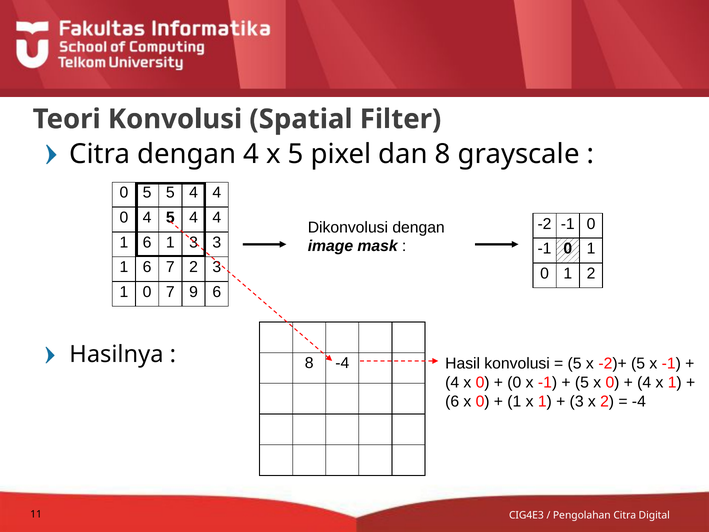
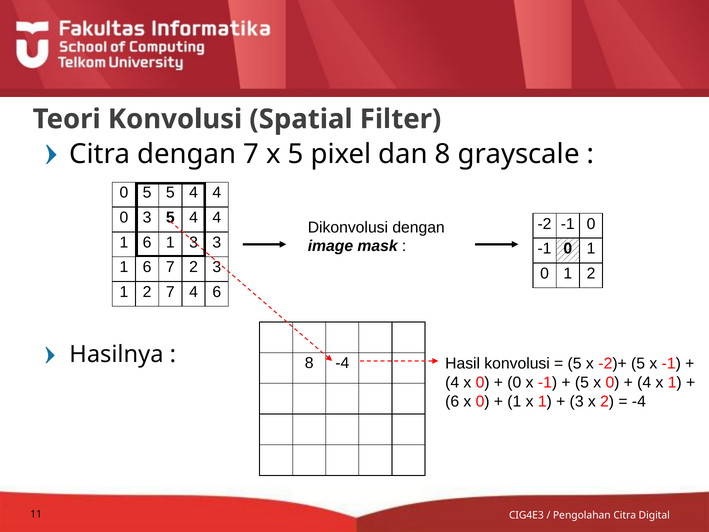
dengan 4: 4 -> 7 (251, 154)
0 4: 4 -> 3 (147, 218)
0: 0 -> 2 (147, 292)
7 9: 9 -> 4 (194, 292)
